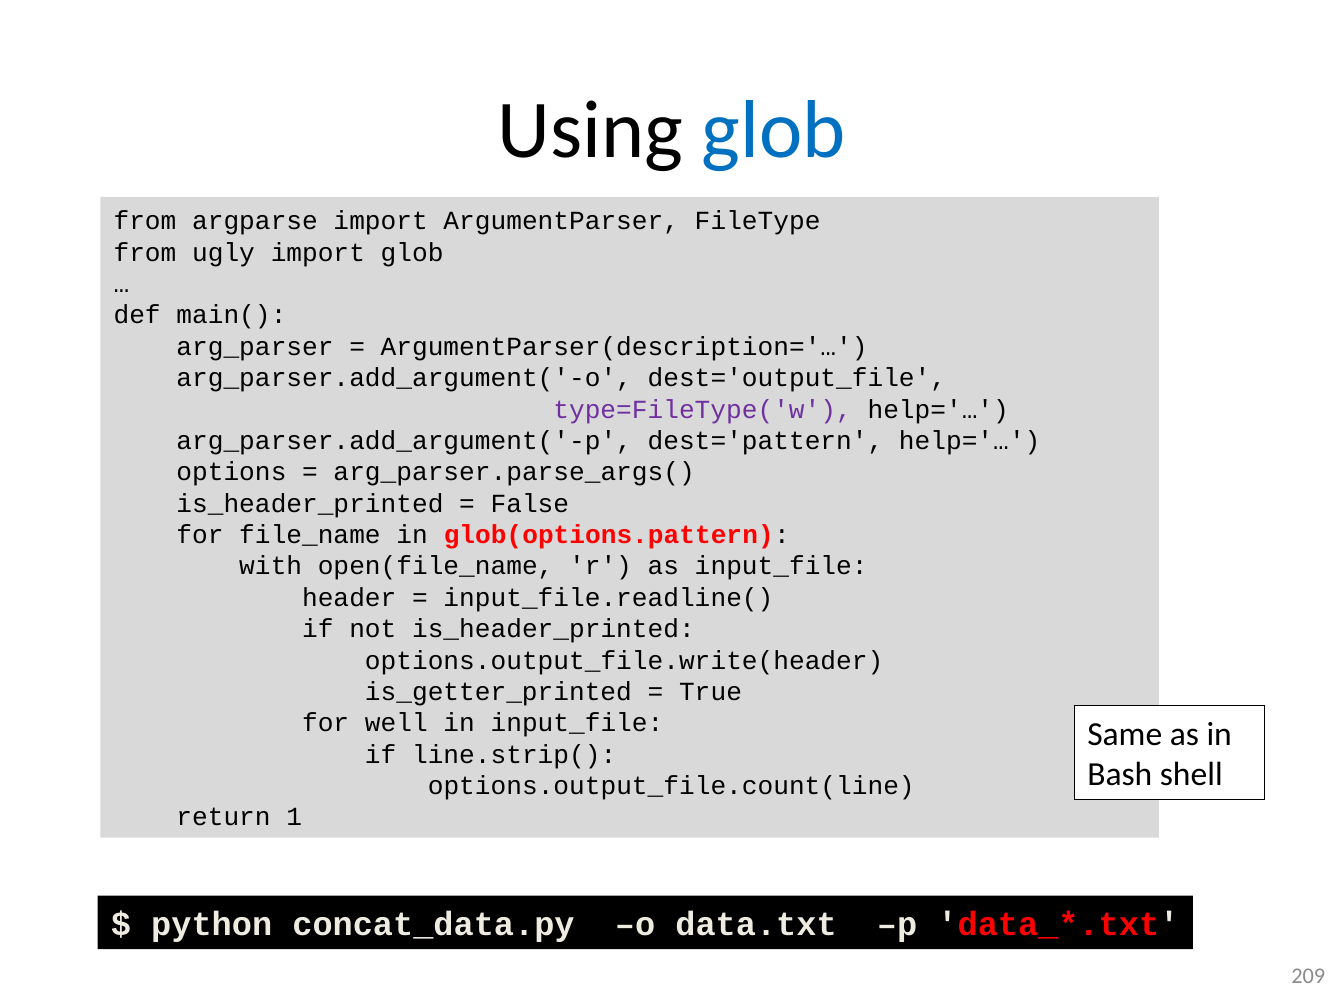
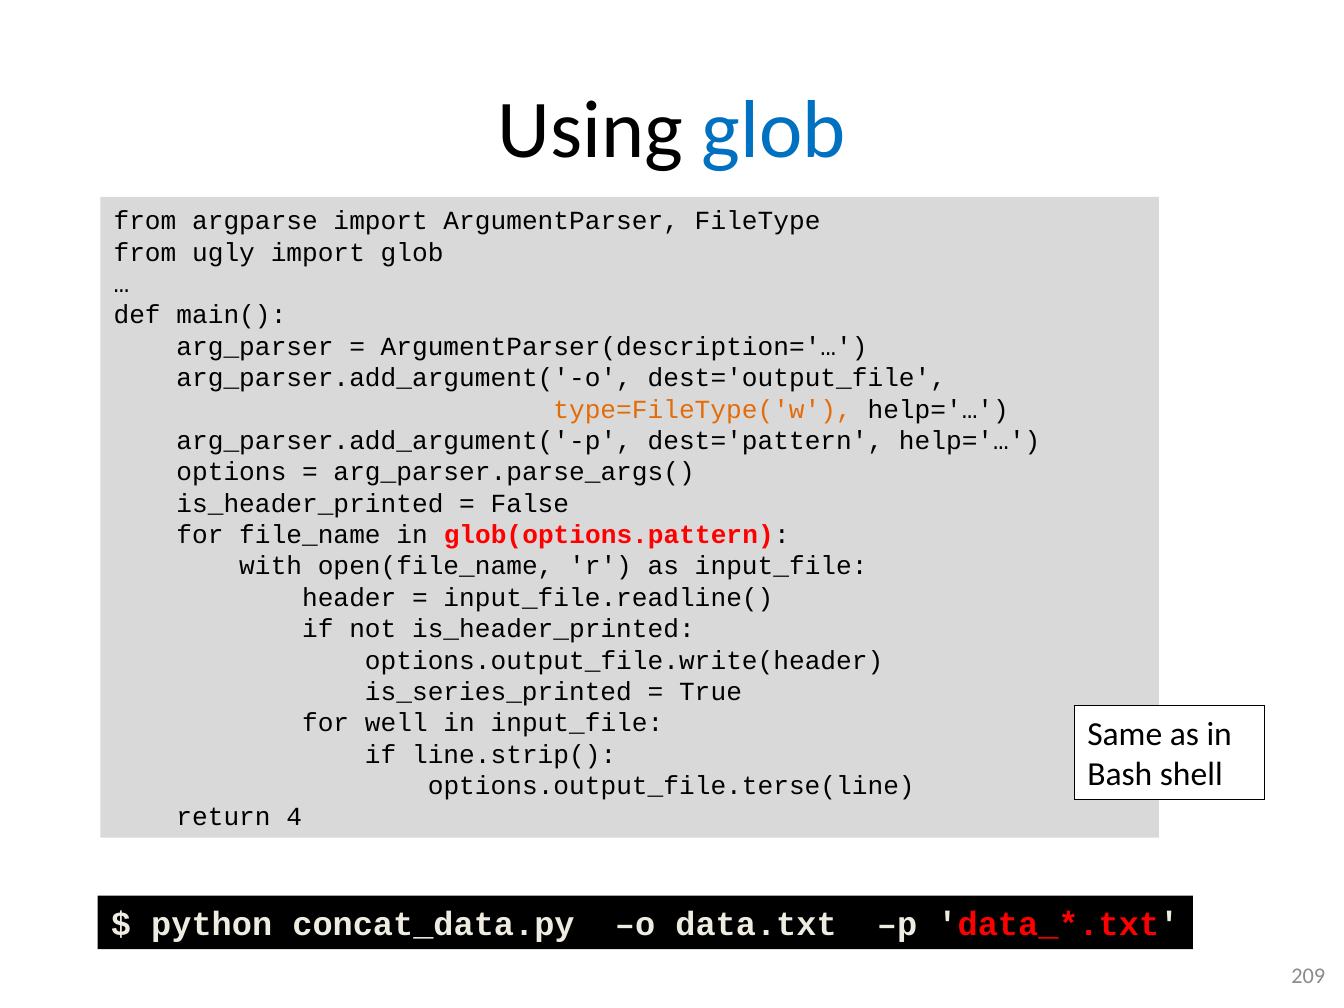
type=FileType('w colour: purple -> orange (703, 409)
is_getter_printed: is_getter_printed -> is_series_printed (498, 692)
options.output_file.count(line: options.output_file.count(line -> options.output_file.terse(line (671, 786)
1: 1 -> 4 (294, 817)
